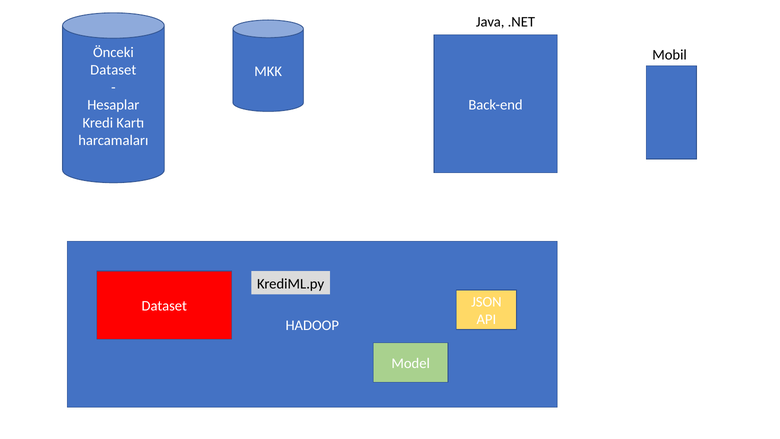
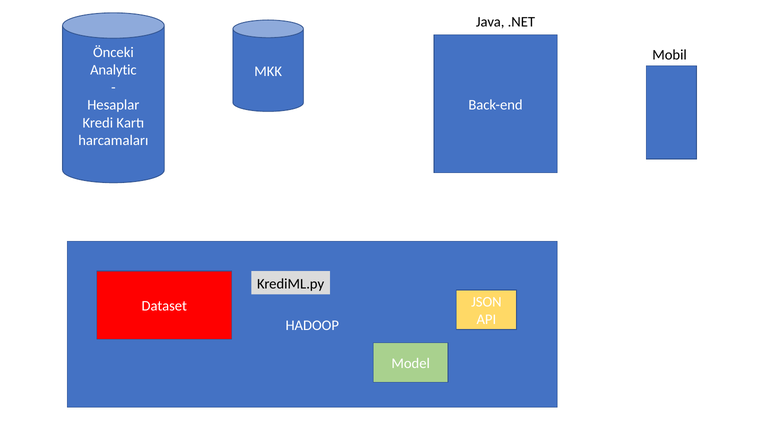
Dataset: Dataset -> Analytic (113, 70)
